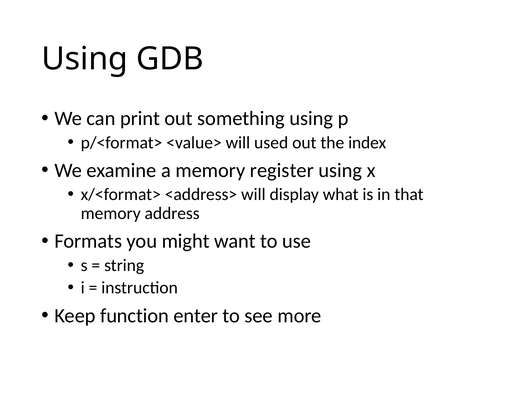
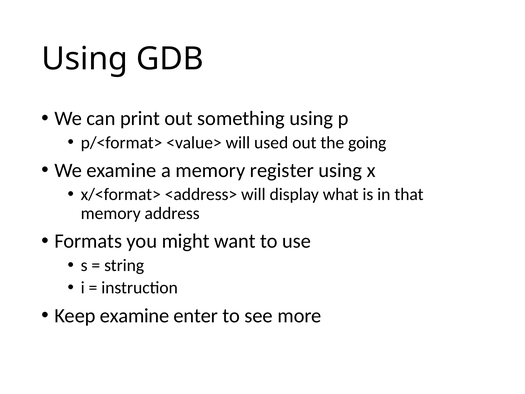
index: index -> going (367, 142)
Keep function: function -> examine (135, 315)
